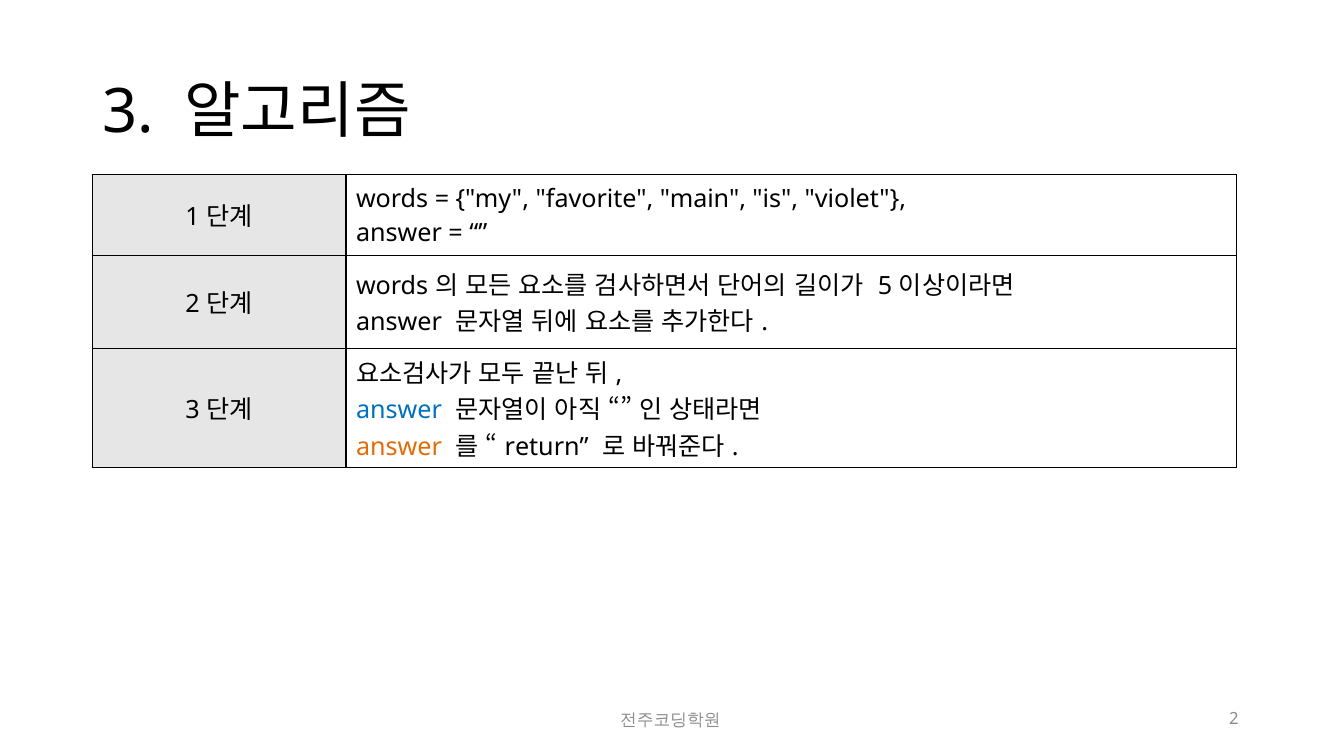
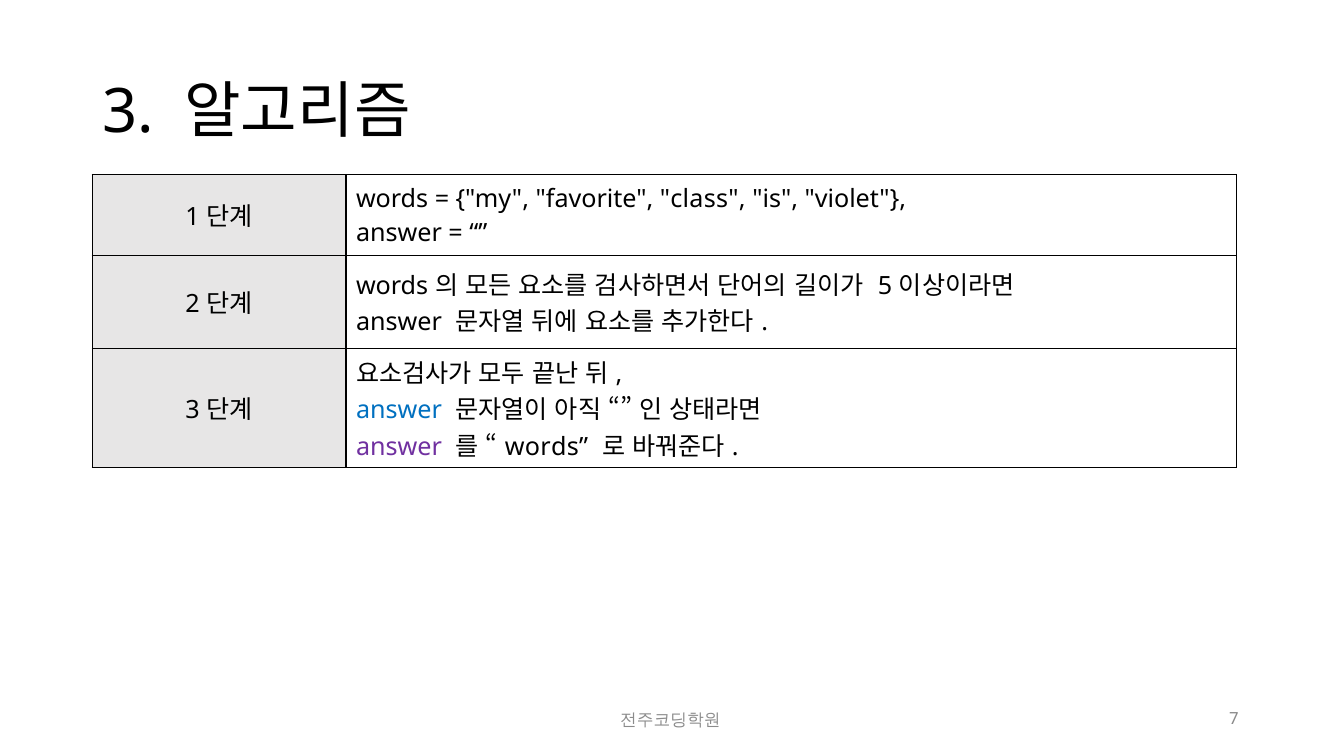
main: main -> class (703, 199)
answer colour: orange -> purple (399, 447)
return: return -> words (547, 447)
2: 2 -> 7 (1234, 719)
